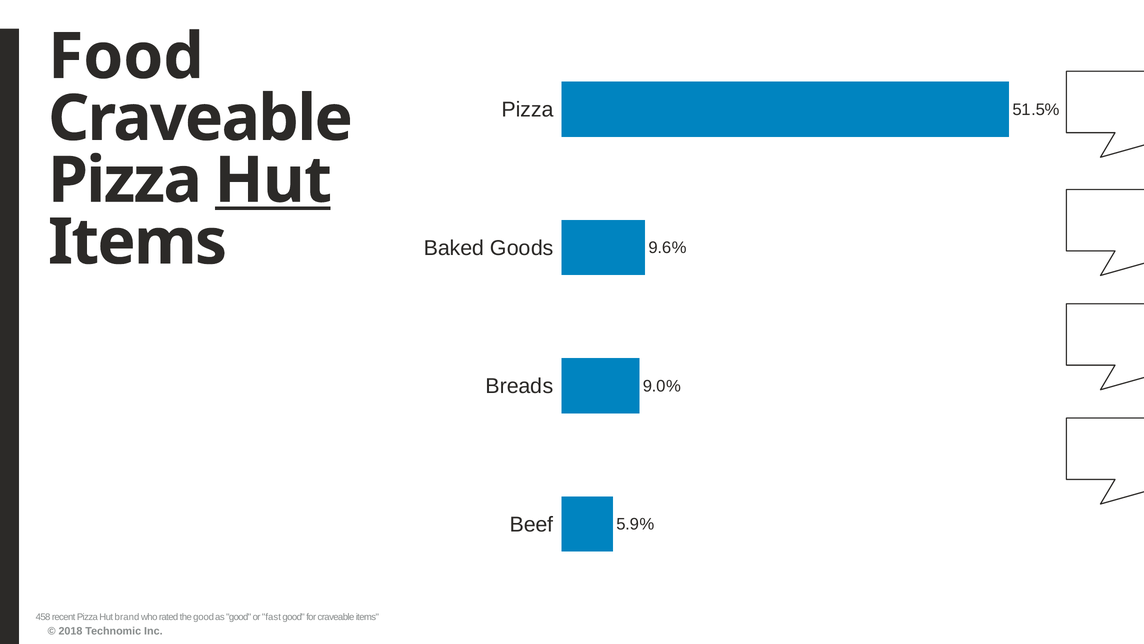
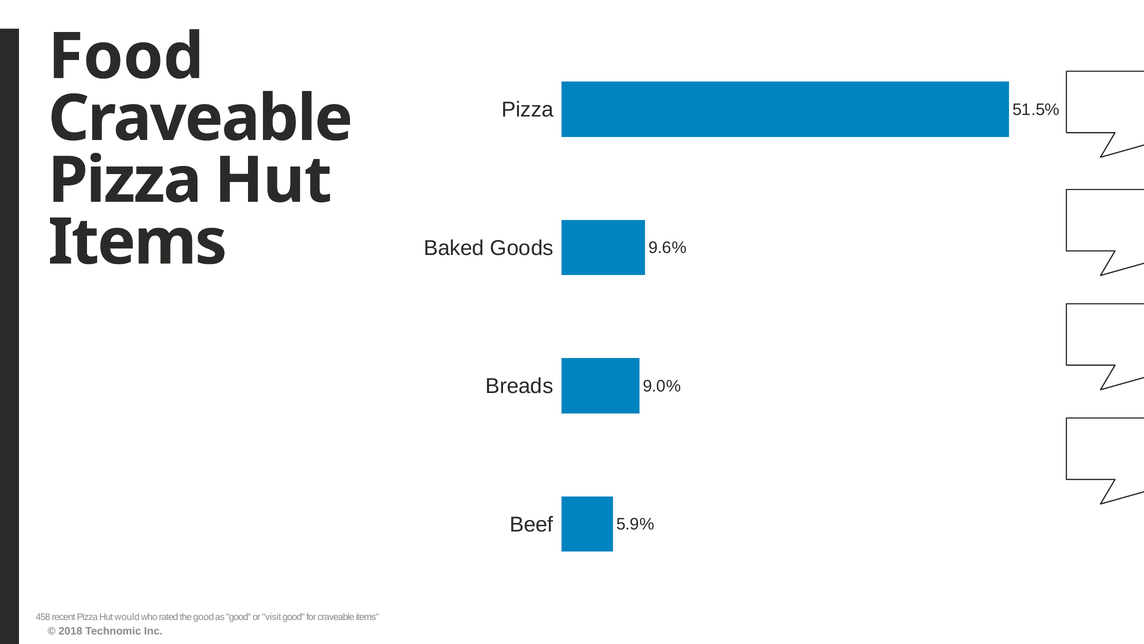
Hut underline: present -> none (273, 180)
brand: brand -> would (127, 617)
fast: fast -> visit (272, 617)
